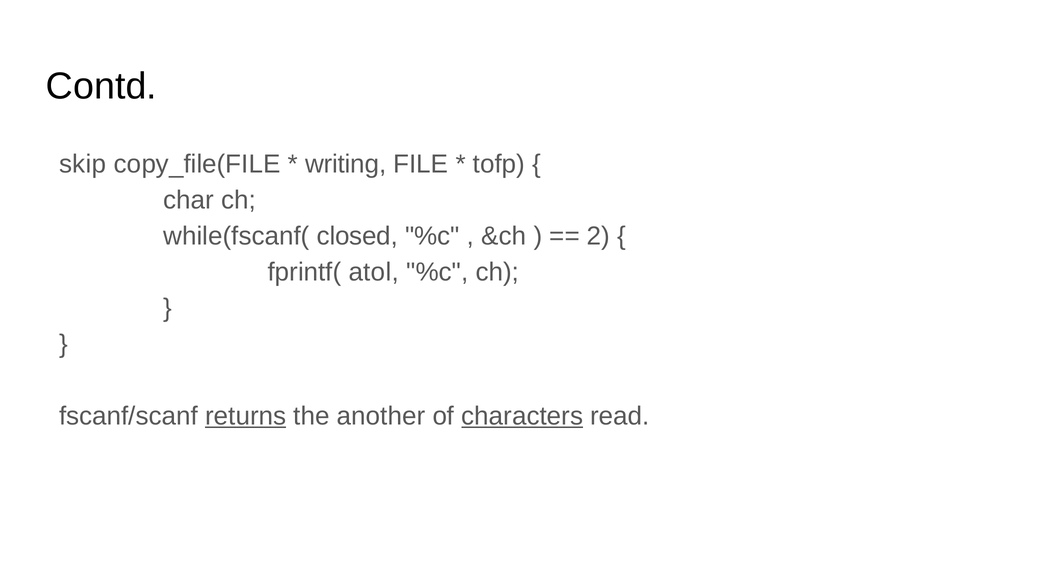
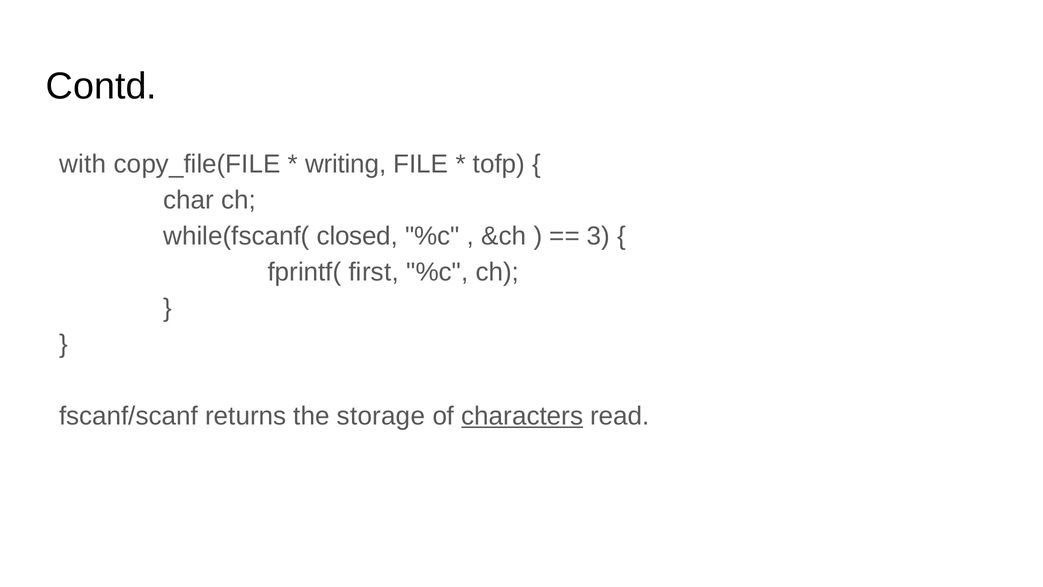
skip: skip -> with (83, 164)
2: 2 -> 3 (599, 236)
atol: atol -> first (374, 272)
returns underline: present -> none (246, 416)
another: another -> storage (381, 416)
